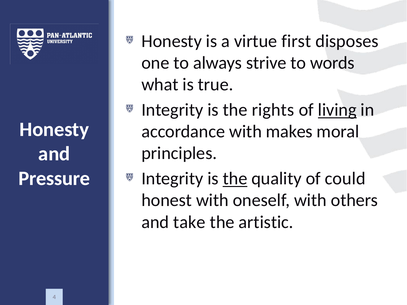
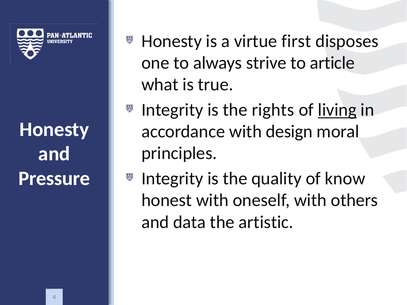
words: words -> article (332, 63)
makes: makes -> design (289, 132)
the underline: present -> none (235, 179)
could: could -> know (345, 179)
take: take -> data (190, 222)
